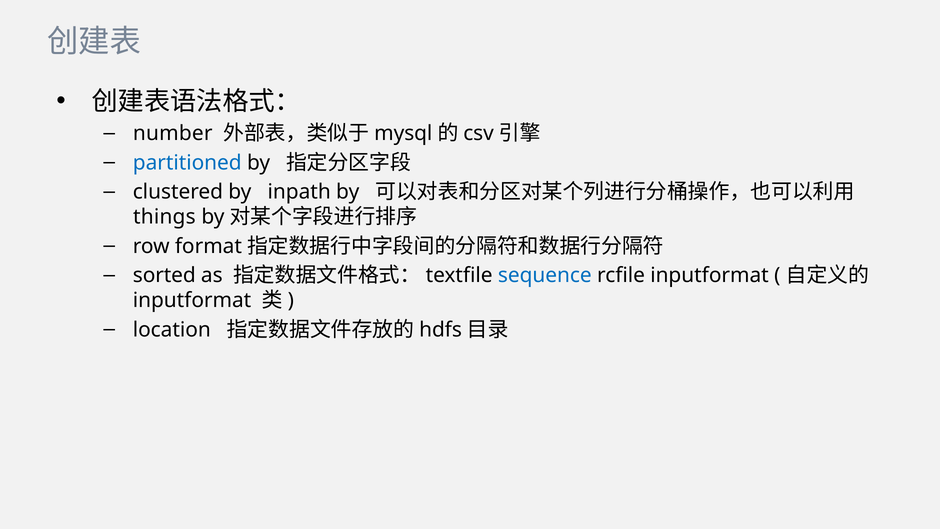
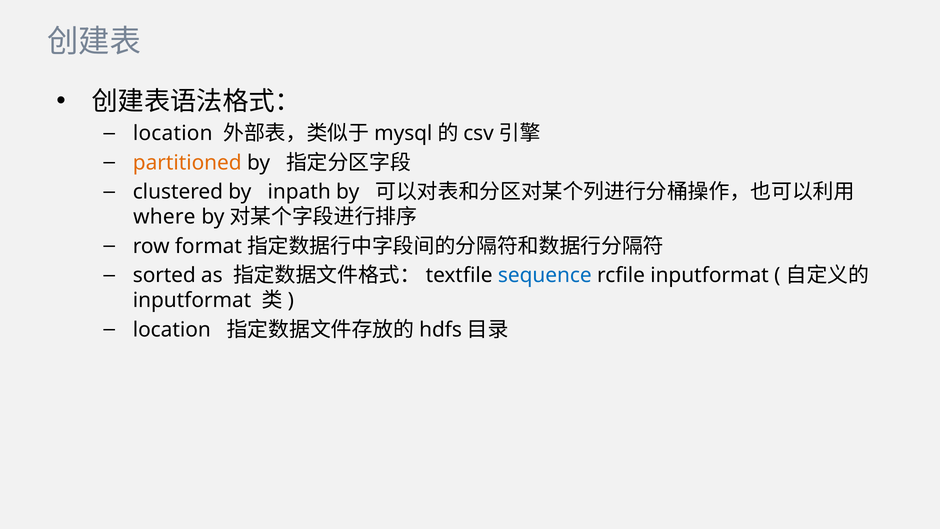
number: number -> location (173, 134)
partitioned colour: blue -> orange (187, 163)
things: things -> where (164, 217)
